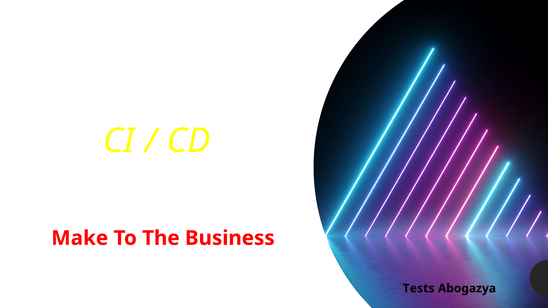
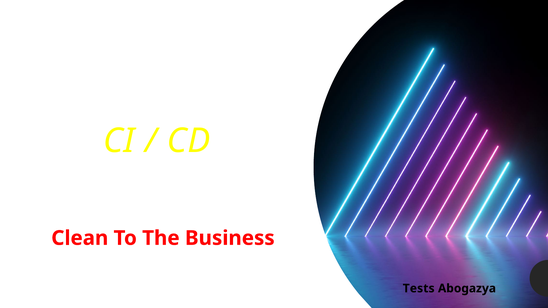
Make: Make -> Clean (80, 238)
